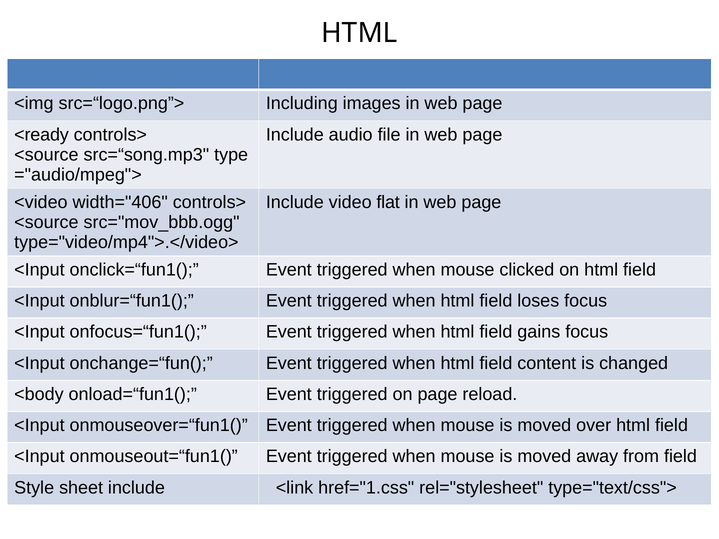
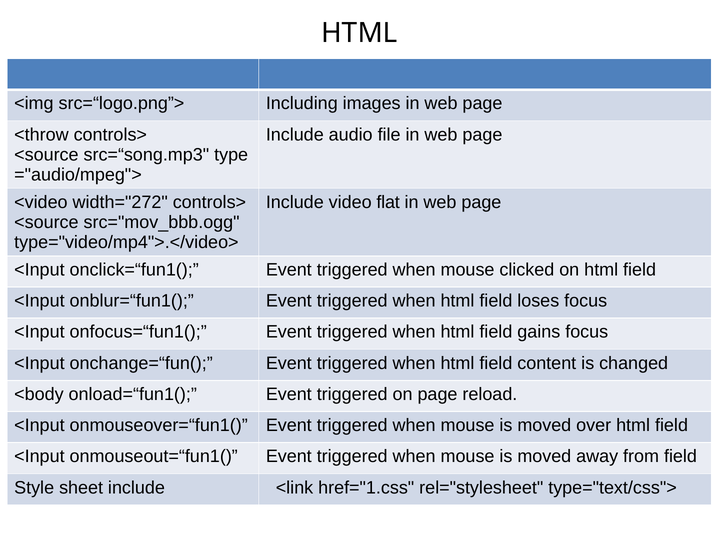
<ready: <ready -> <throw (41, 135)
width="406: width="406 -> width="272 (120, 202)
